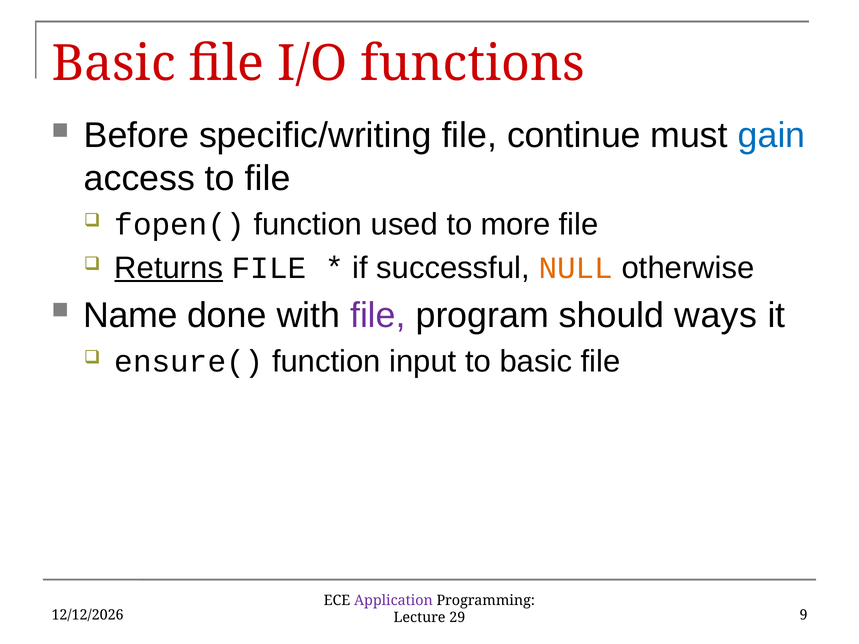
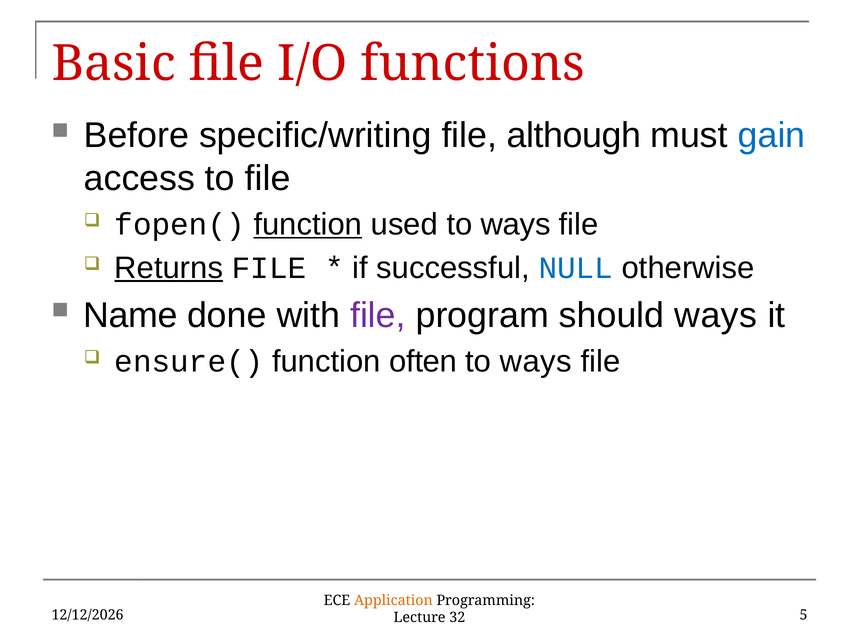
continue: continue -> although (574, 136)
function underline: none -> present (308, 225)
used to more: more -> ways (516, 225)
NULL colour: orange -> blue (576, 268)
input: input -> often (423, 361)
basic: basic -> ways (536, 361)
Application colour: purple -> orange (393, 601)
9: 9 -> 5 (804, 615)
29: 29 -> 32 (457, 618)
